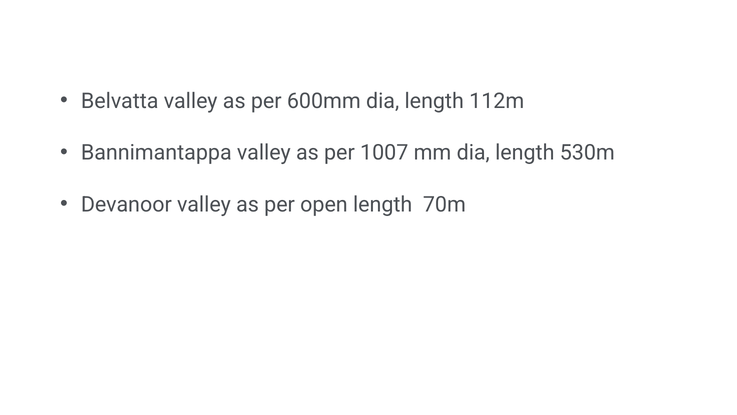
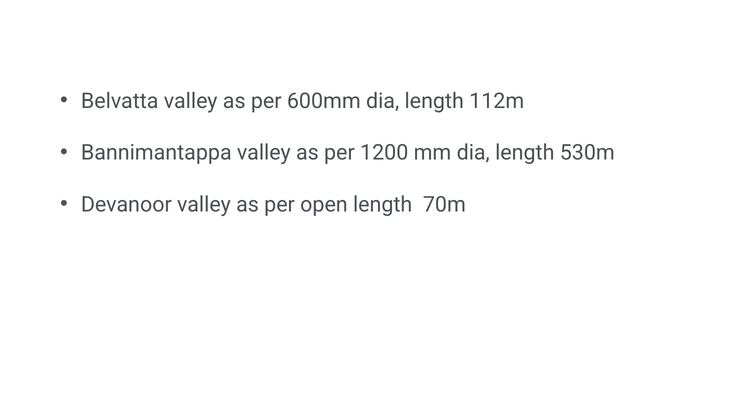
1007: 1007 -> 1200 (384, 153)
